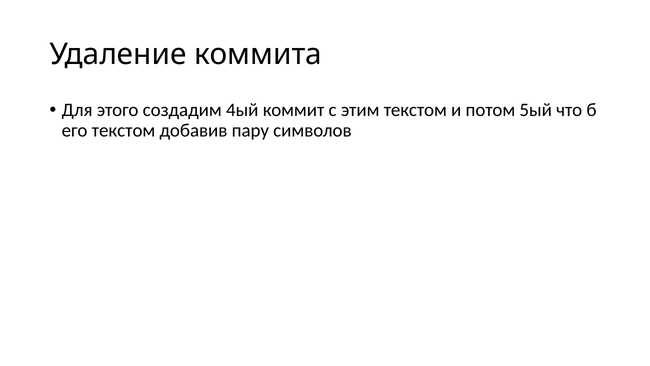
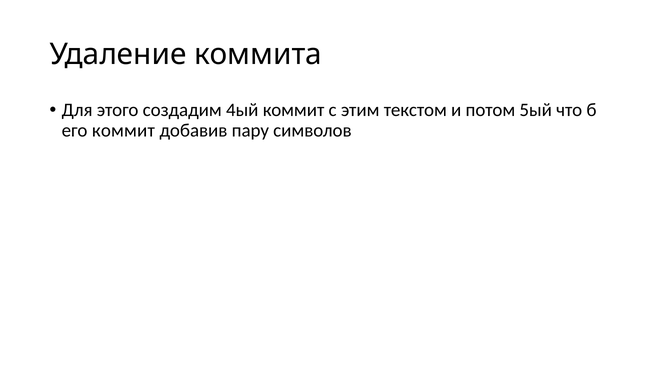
его текстом: текстом -> коммит (123, 130)
